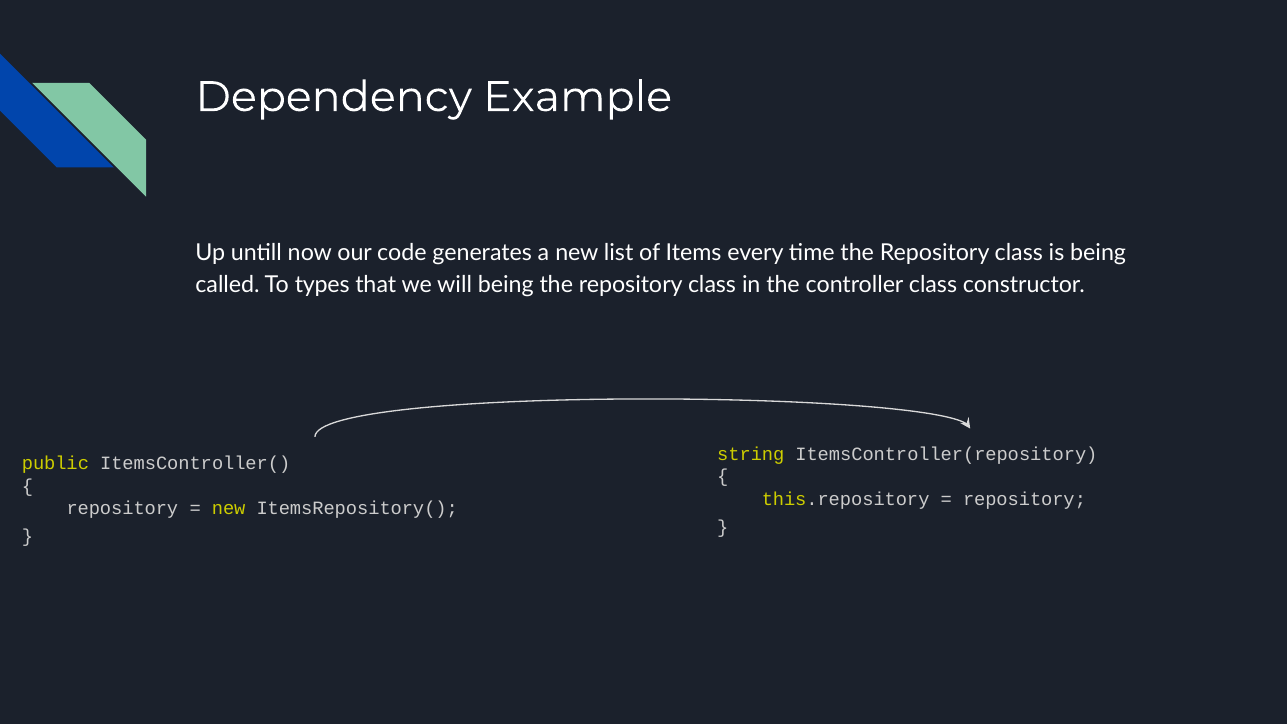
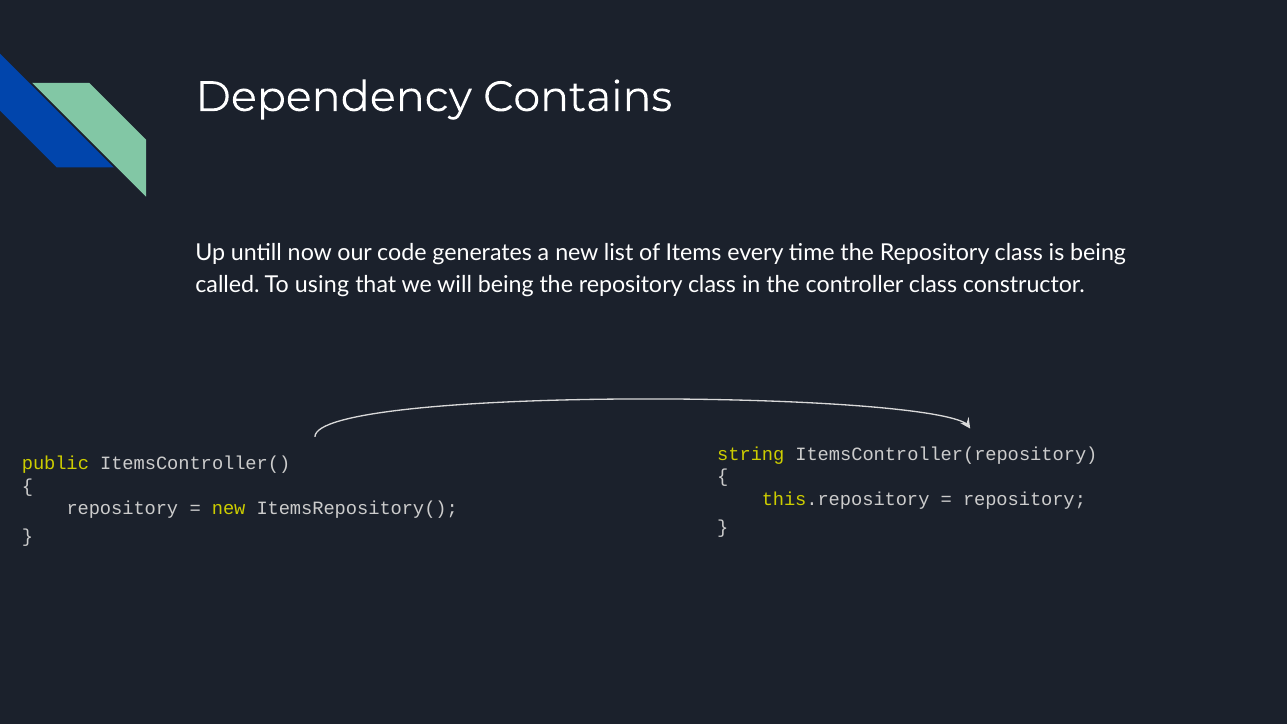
Example: Example -> Contains (578, 97)
types: types -> using (322, 285)
